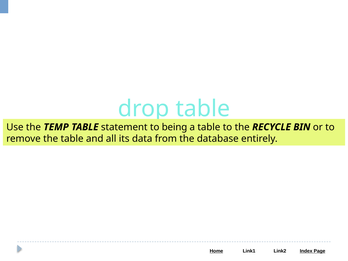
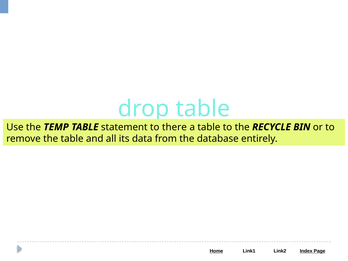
being: being -> there (174, 127)
